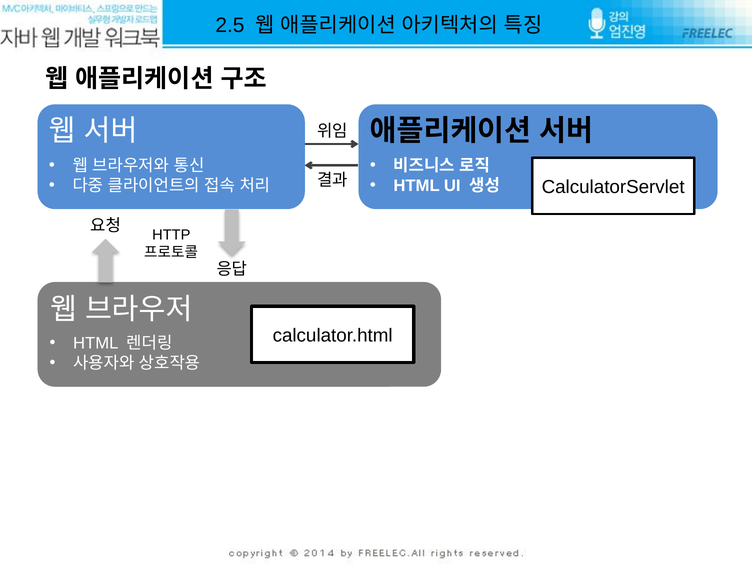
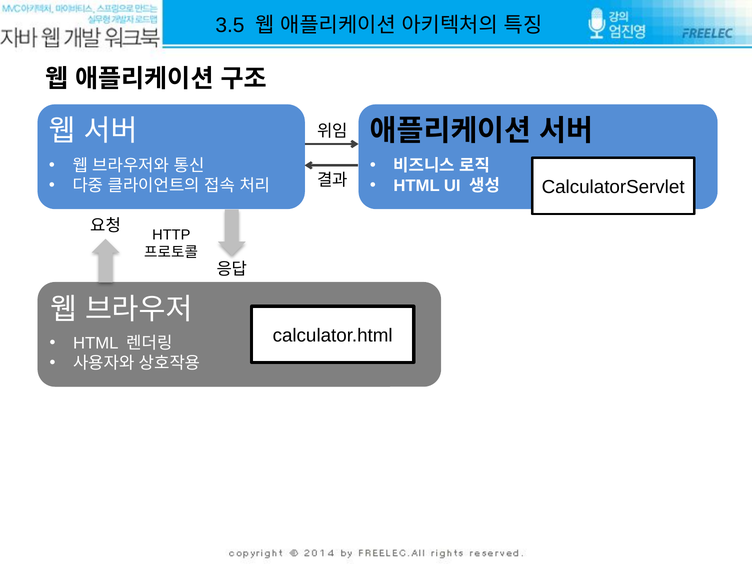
2.5: 2.5 -> 3.5 (230, 25)
